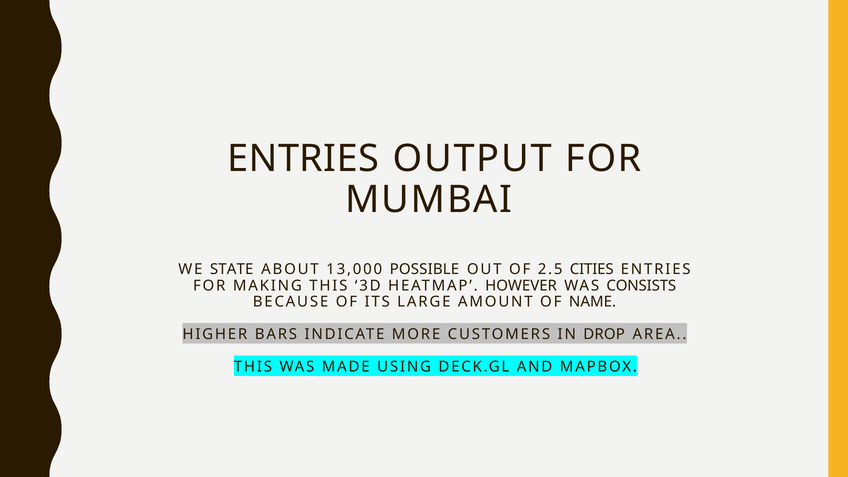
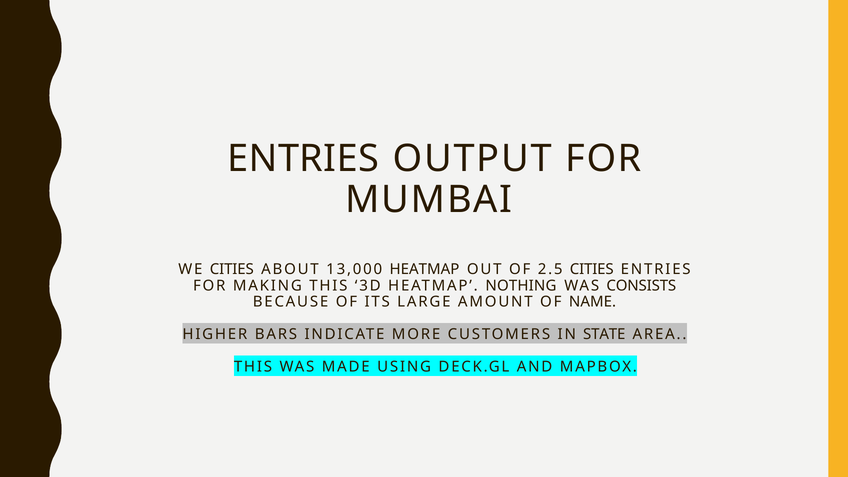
WE STATE: STATE -> CITIES (232, 269)
13,000 POSSIBLE: POSSIBLE -> HEATMAP (425, 269)
HOWEVER: HOWEVER -> NOTHING (521, 286)
DROP: DROP -> STATE (604, 334)
